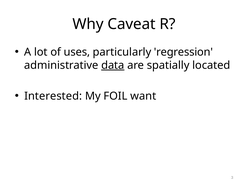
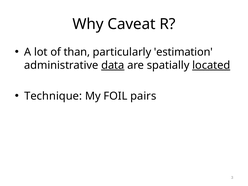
uses: uses -> than (77, 52)
regression: regression -> estimation (183, 52)
located underline: none -> present (211, 65)
Interested: Interested -> Technique (53, 96)
want: want -> pairs (143, 96)
